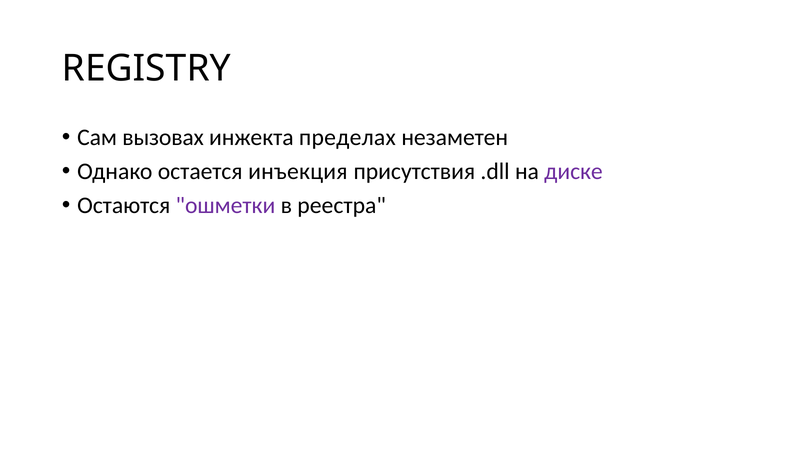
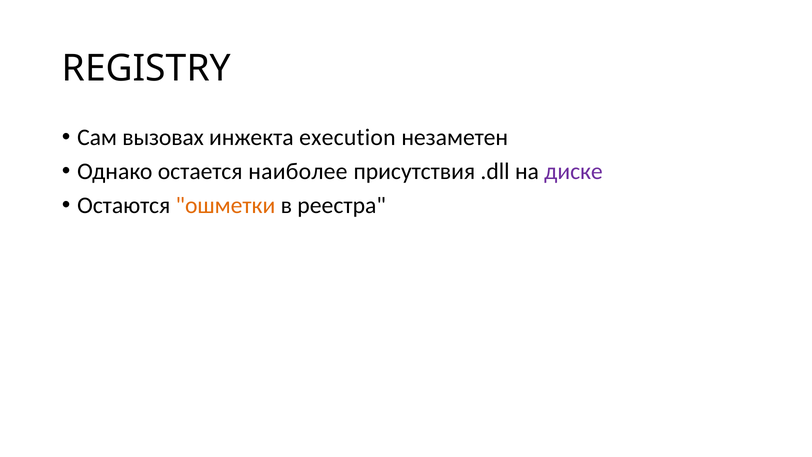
пределах: пределах -> execution (347, 137)
инъекция: инъекция -> наиболее (298, 171)
ошметки colour: purple -> orange (225, 205)
